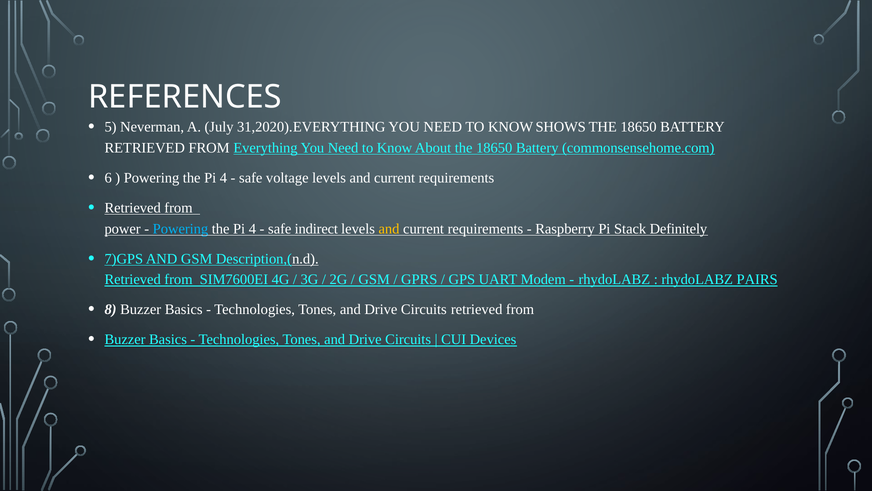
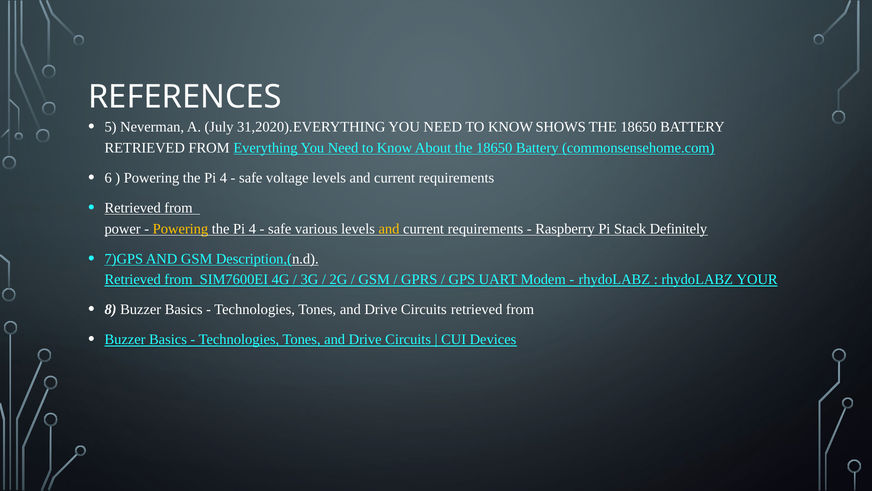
Powering colour: light blue -> yellow (180, 228)
indirect: indirect -> various (316, 228)
PAIRS: PAIRS -> YOUR (757, 279)
